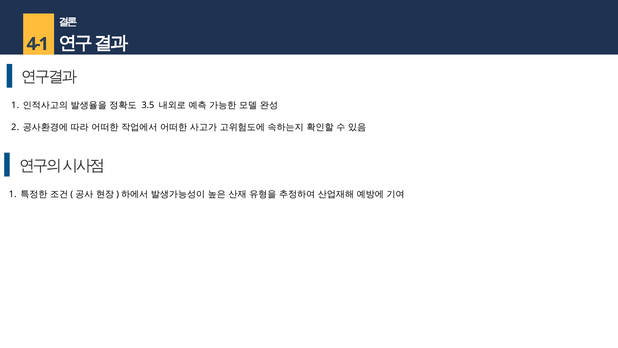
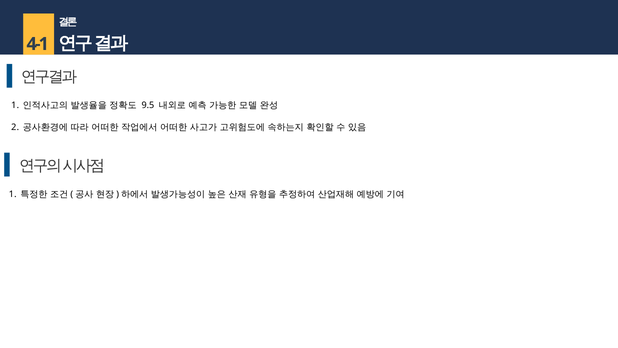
3.5: 3.5 -> 9.5 (148, 105)
